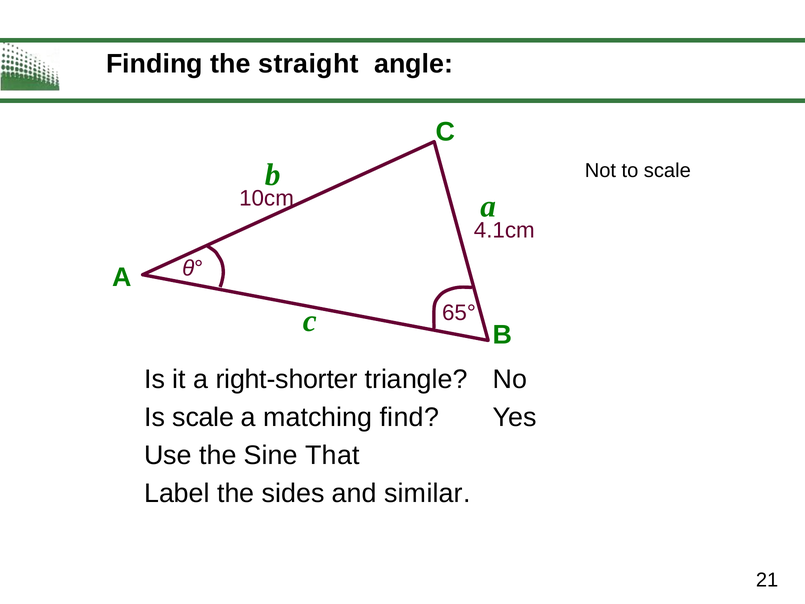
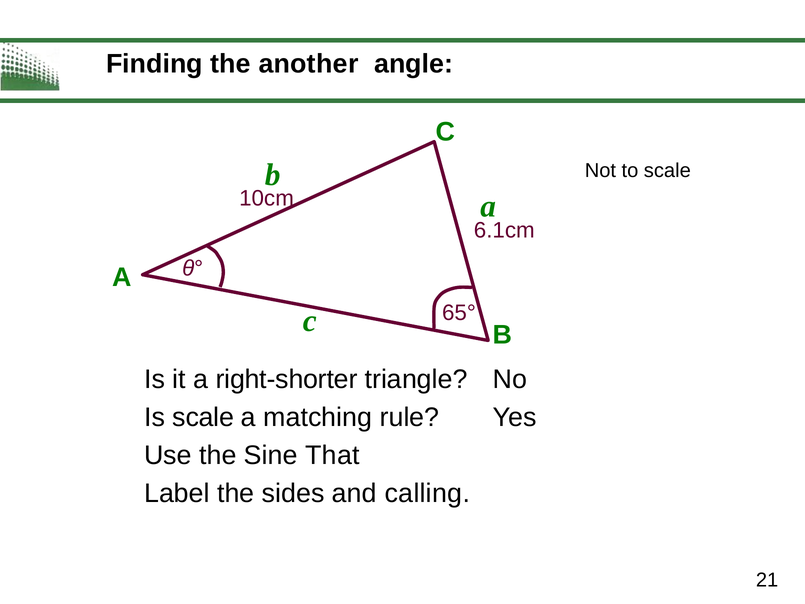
straight: straight -> another (308, 64)
4.1cm: 4.1cm -> 6.1cm (504, 230)
find: find -> rule (409, 417)
similar: similar -> calling (427, 493)
